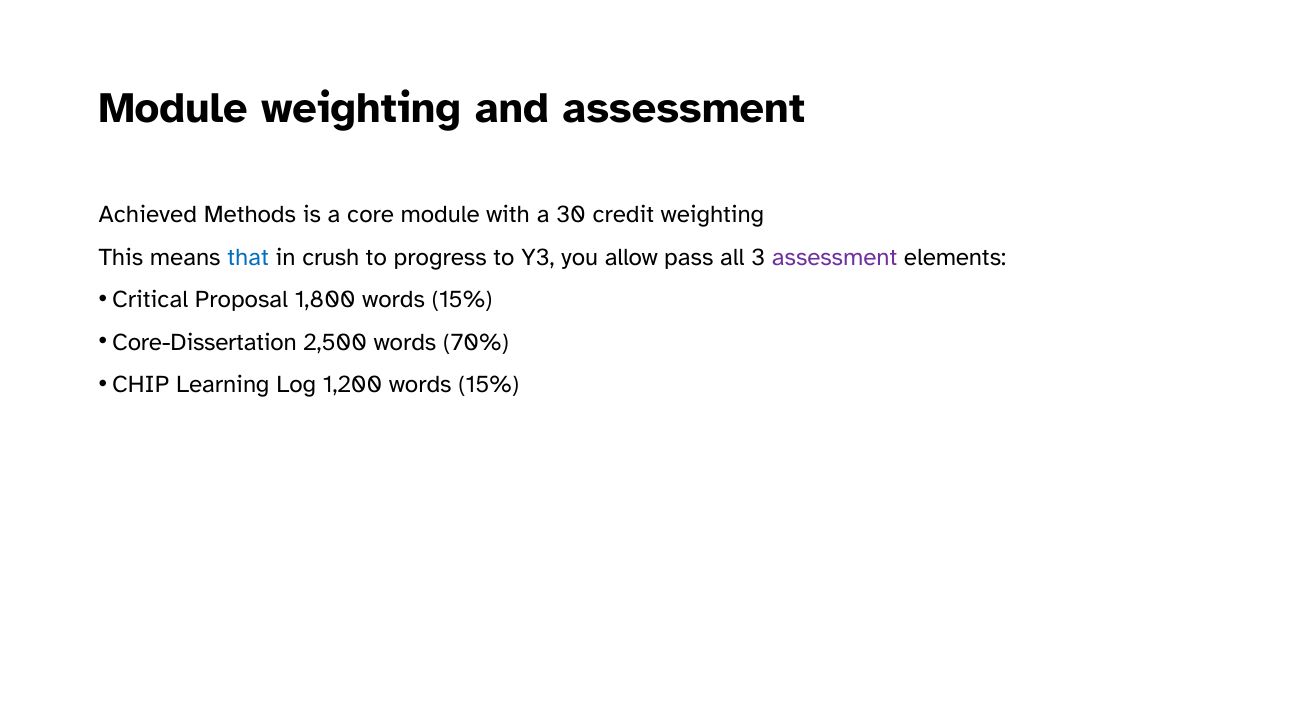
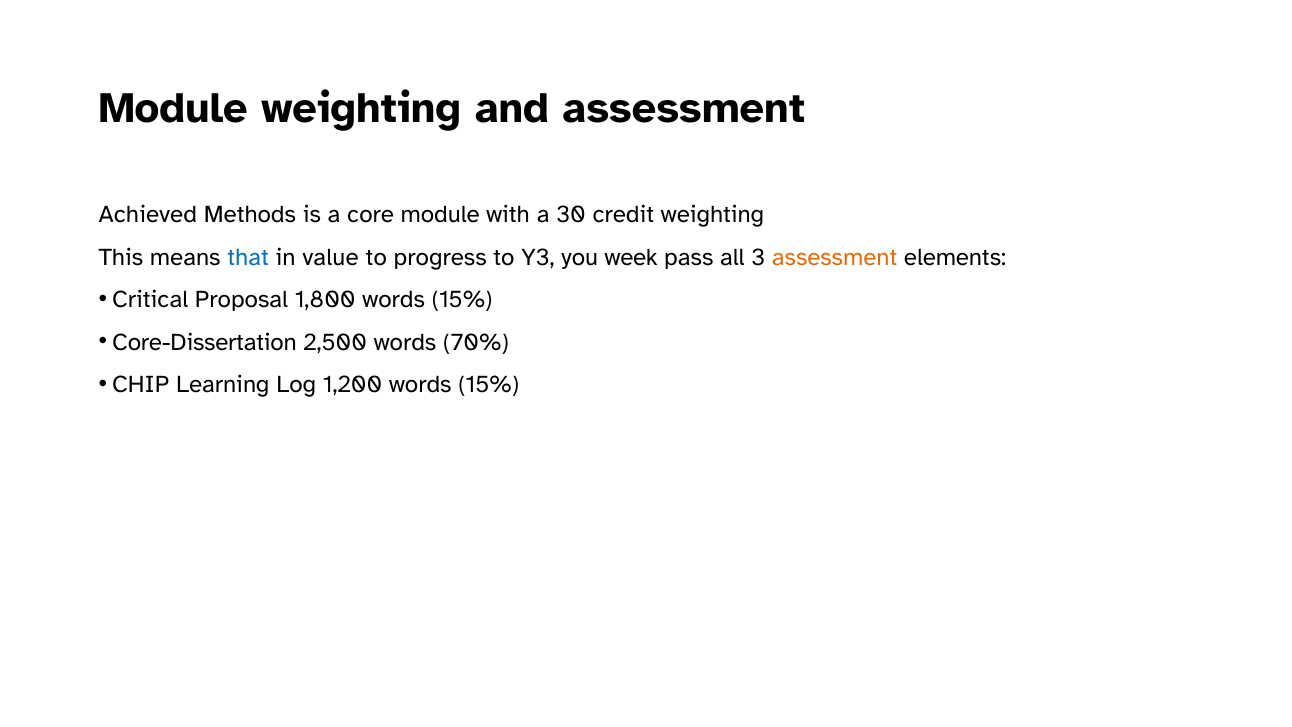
crush: crush -> value (331, 257)
allow: allow -> week (631, 257)
assessment colour: purple -> orange (835, 257)
